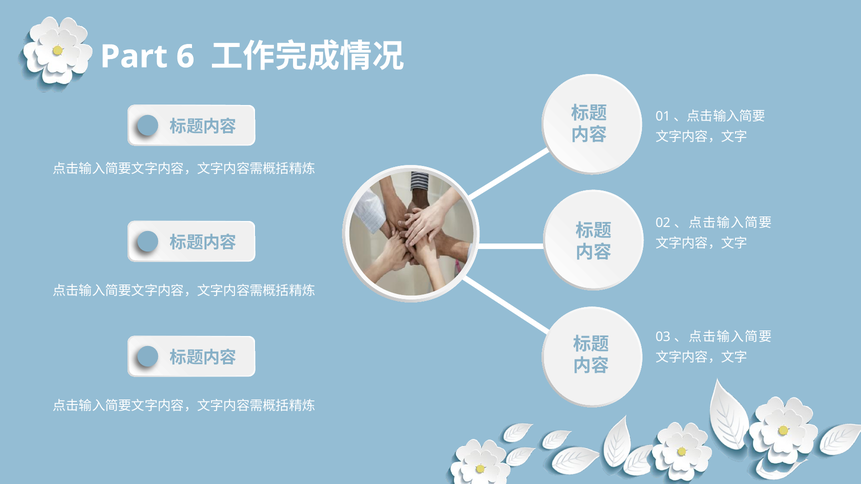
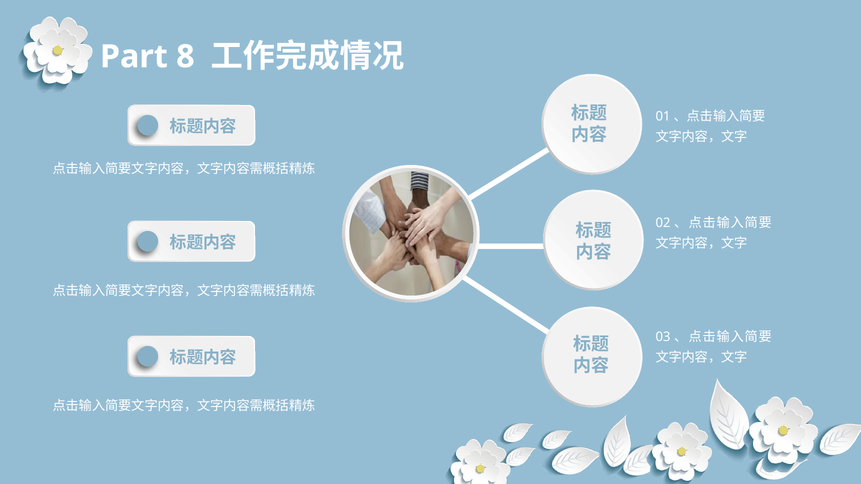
6: 6 -> 8 (185, 57)
